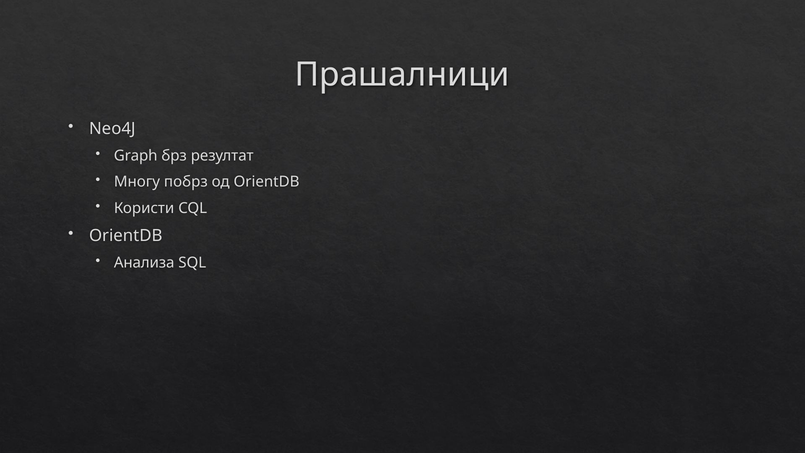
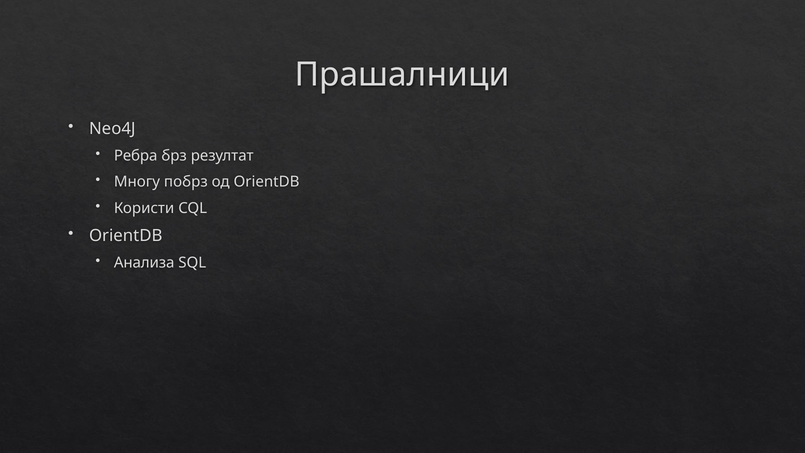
Graph: Graph -> Ребра (136, 156)
